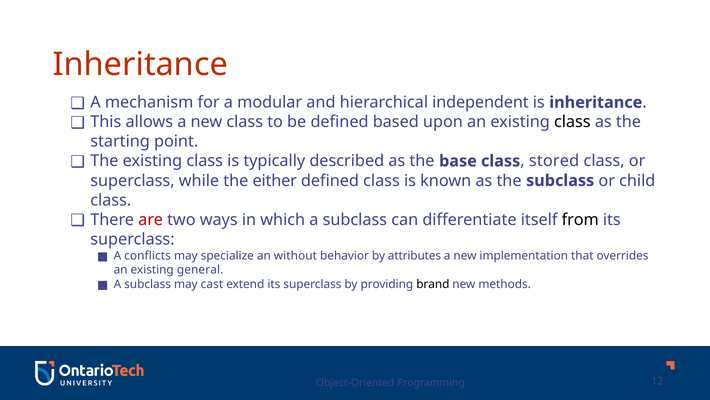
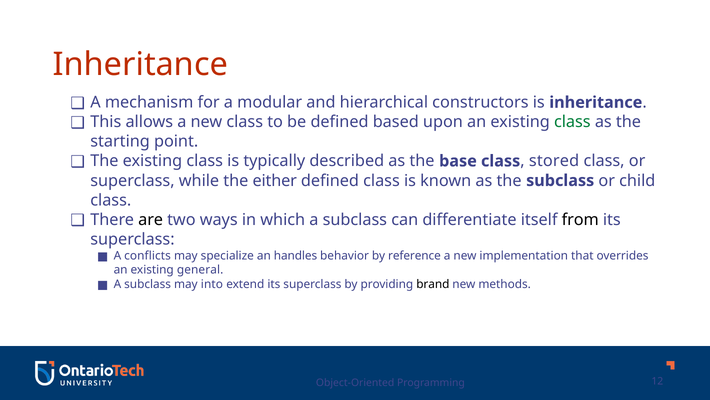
independent: independent -> constructors (480, 102)
class colour: black -> green (572, 122)
are colour: red -> black (151, 219)
without: without -> handles (296, 255)
attributes: attributes -> reference (414, 255)
cast: cast -> into (212, 284)
